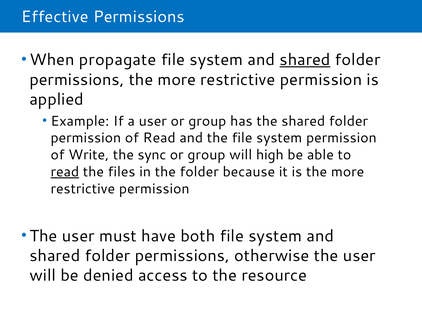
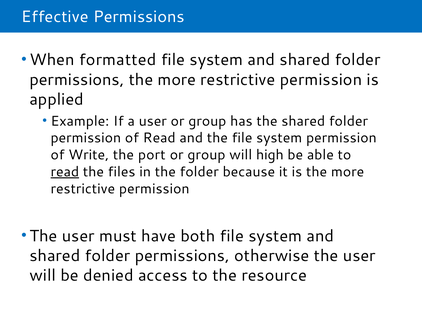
propagate: propagate -> formatted (118, 60)
shared underline: present -> none (305, 60)
sync: sync -> port (152, 155)
